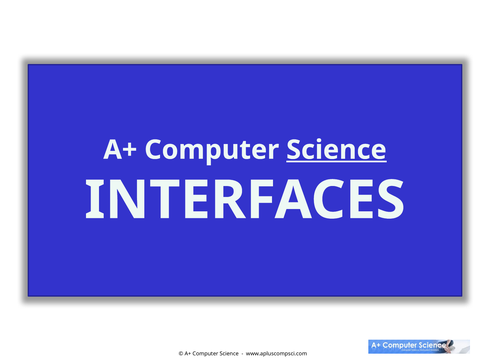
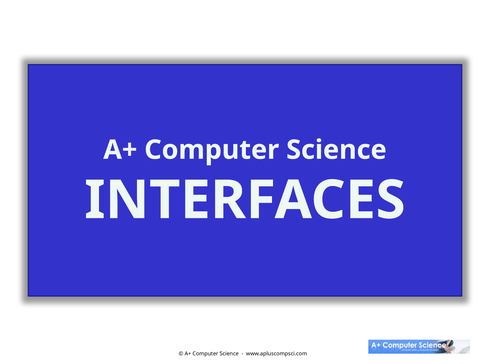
Science underline: present -> none (336, 150)
